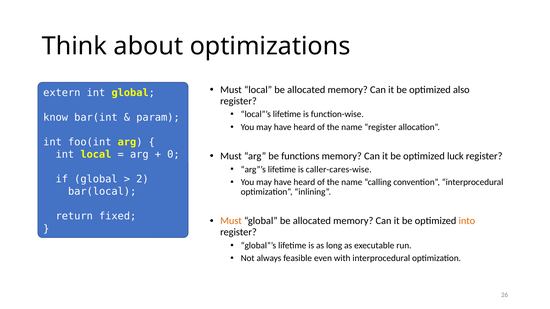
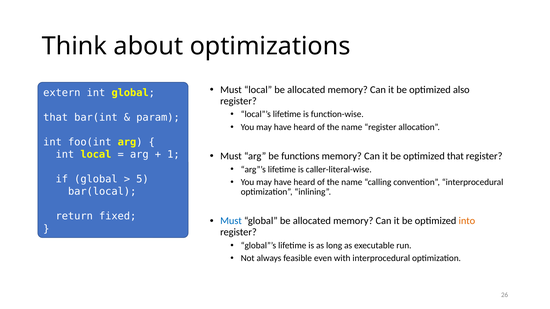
know: know -> that (56, 118)
0: 0 -> 1 (173, 155)
optimized luck: luck -> that (455, 156)
caller-cares-wise: caller-cares-wise -> caller-literal-wise (339, 170)
2: 2 -> 5 (142, 179)
Must colour: orange -> blue (231, 221)
